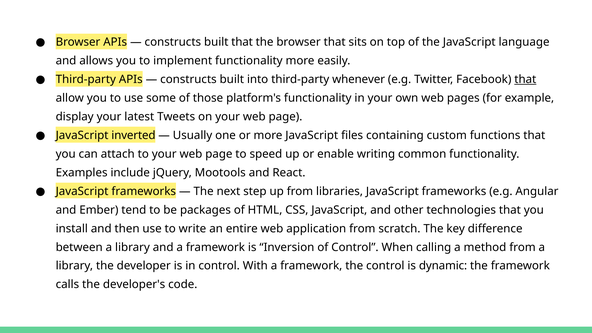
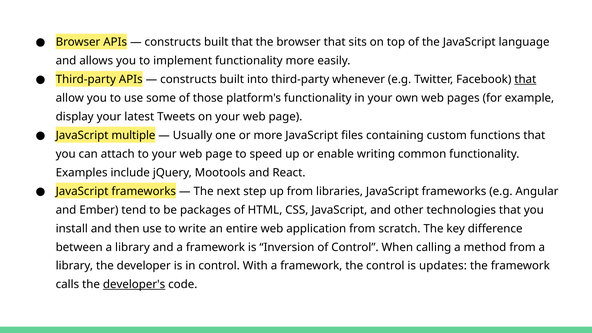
inverted: inverted -> multiple (133, 135)
dynamic: dynamic -> updates (443, 266)
developer's underline: none -> present (134, 285)
